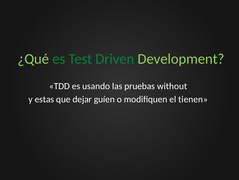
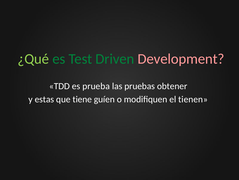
Development colour: light green -> pink (181, 59)
usando: usando -> prueba (96, 86)
without: without -> obtener (172, 86)
dejar: dejar -> tiene (82, 99)
